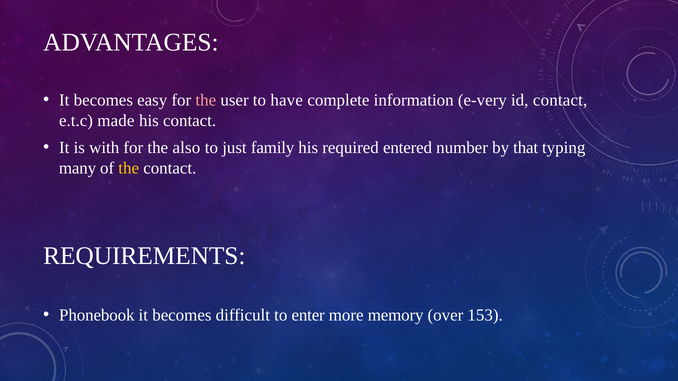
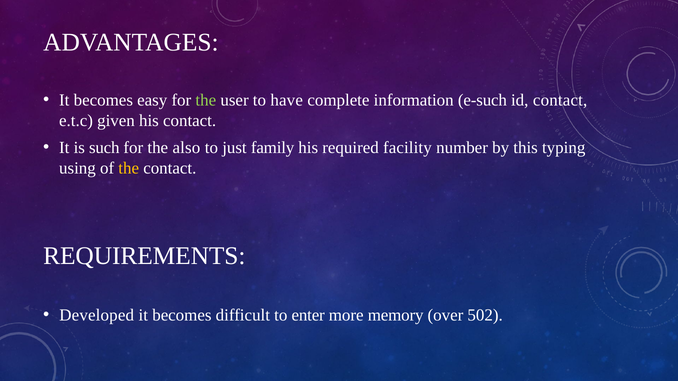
the colour: pink -> light green (206, 100)
e-very: e-very -> e-such (482, 100)
made: made -> given (116, 121)
with: with -> such (104, 148)
entered: entered -> facility (407, 148)
that: that -> this (526, 148)
many: many -> using (77, 168)
Phonebook: Phonebook -> Developed (97, 316)
153: 153 -> 502 (485, 316)
